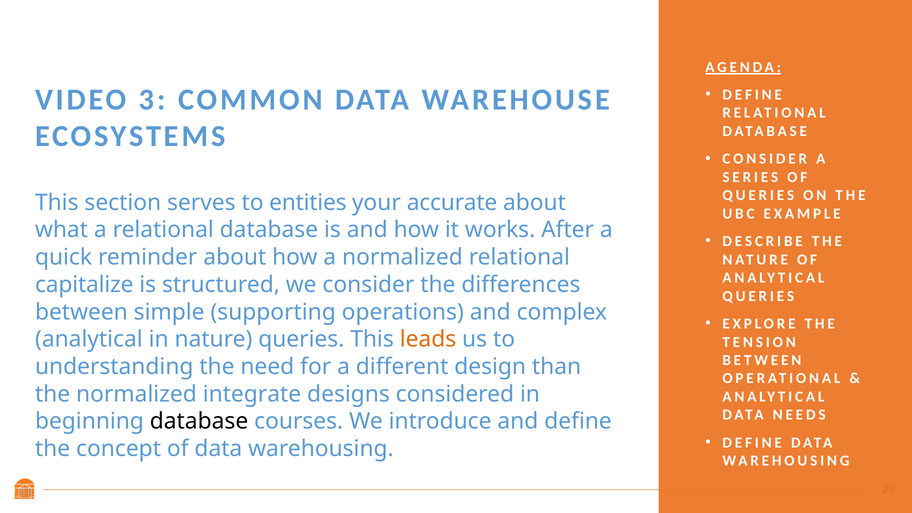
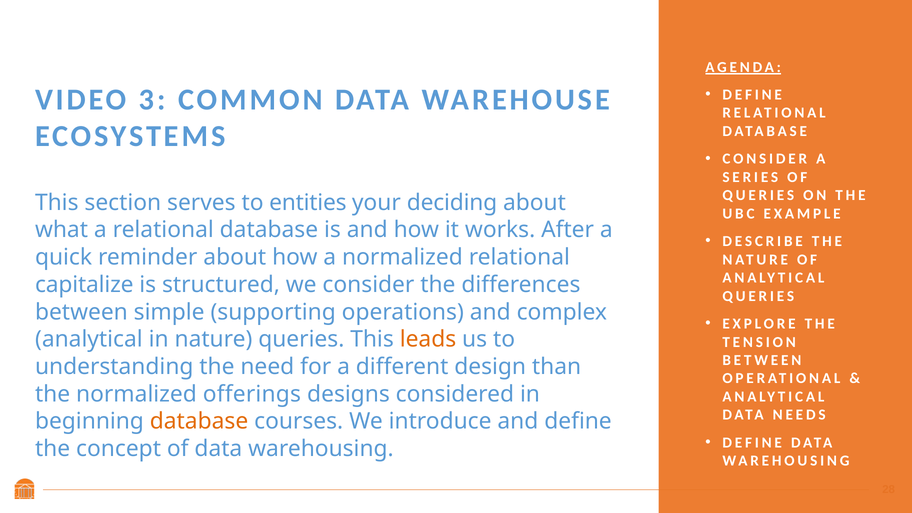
accurate: accurate -> deciding (452, 203)
integrate: integrate -> offerings (252, 394)
database colour: black -> orange (199, 421)
